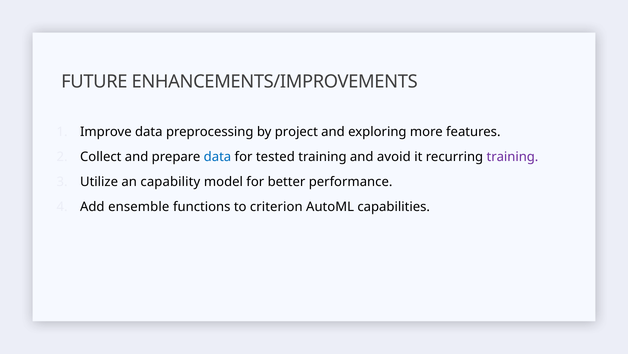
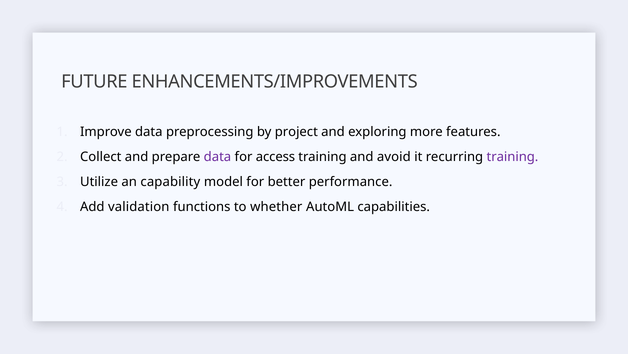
data colour: blue -> purple (217, 157)
tested: tested -> access (275, 157)
ensemble: ensemble -> validation (139, 206)
criterion: criterion -> whether (276, 206)
